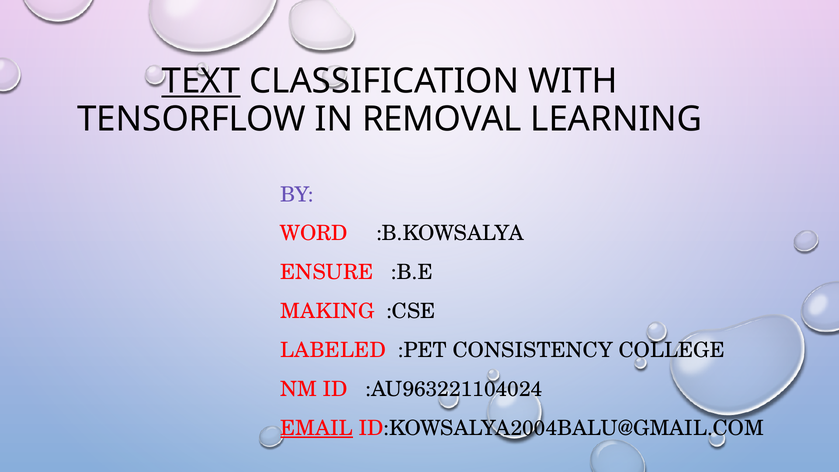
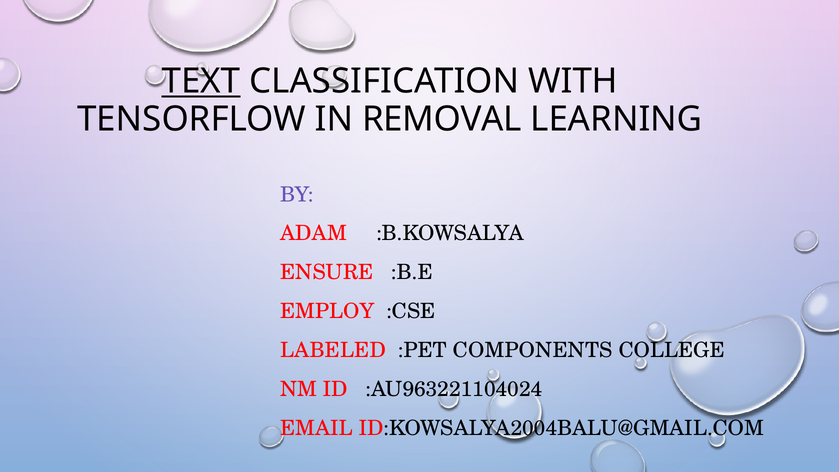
WORD: WORD -> ADAM (314, 234)
MAKING: MAKING -> EMPLOY (327, 311)
CONSISTENCY: CONSISTENCY -> COMPONENTS (533, 350)
EMAIL underline: present -> none (317, 428)
